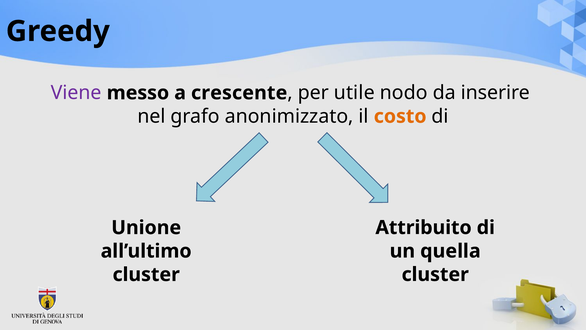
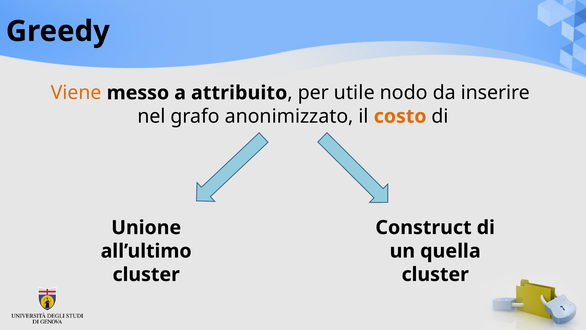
Viene colour: purple -> orange (76, 93)
crescente: crescente -> attribuito (239, 93)
Attribuito: Attribuito -> Construct (423, 227)
